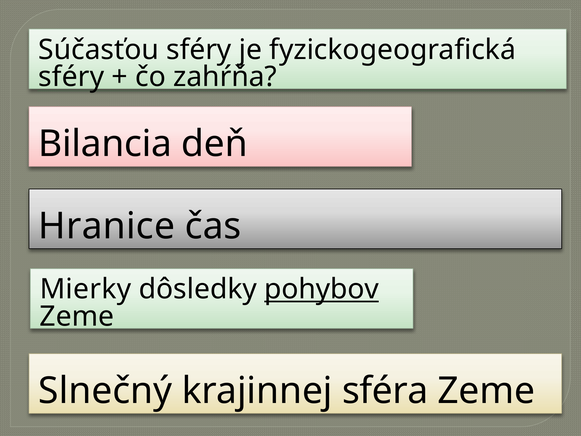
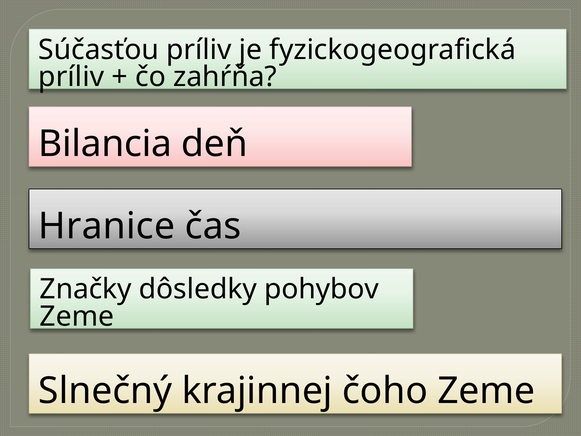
Súčasťou sféry: sféry -> príliv (199, 50)
sféry: sféry -> príliv (71, 77)
Mierky: Mierky -> Značky (86, 289)
pohybov underline: present -> none (322, 289)
sféra: sféra -> čoho (385, 391)
